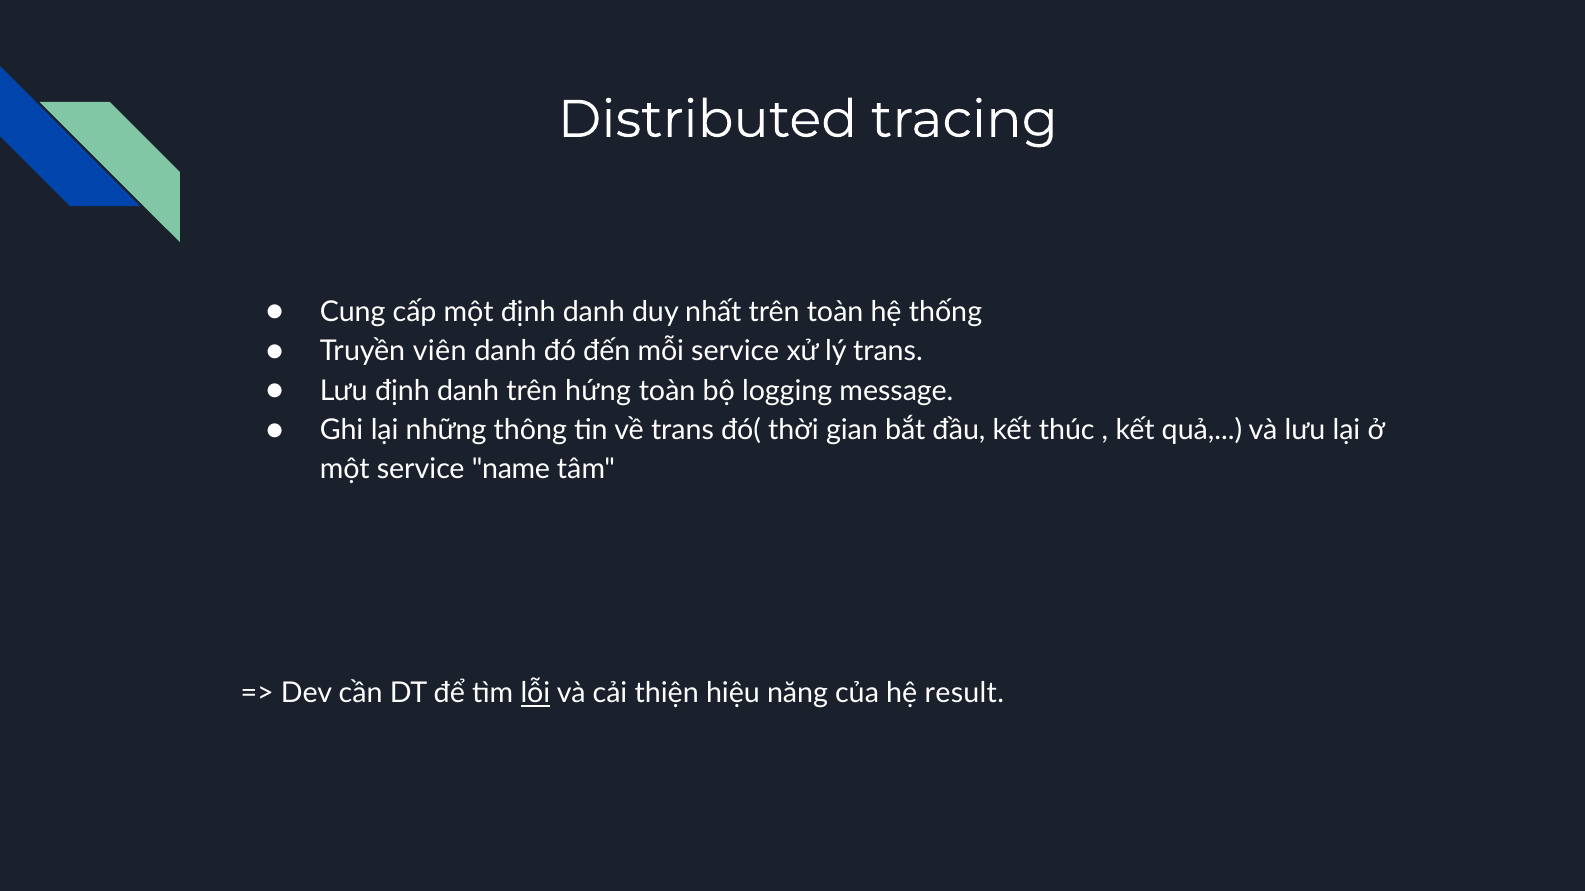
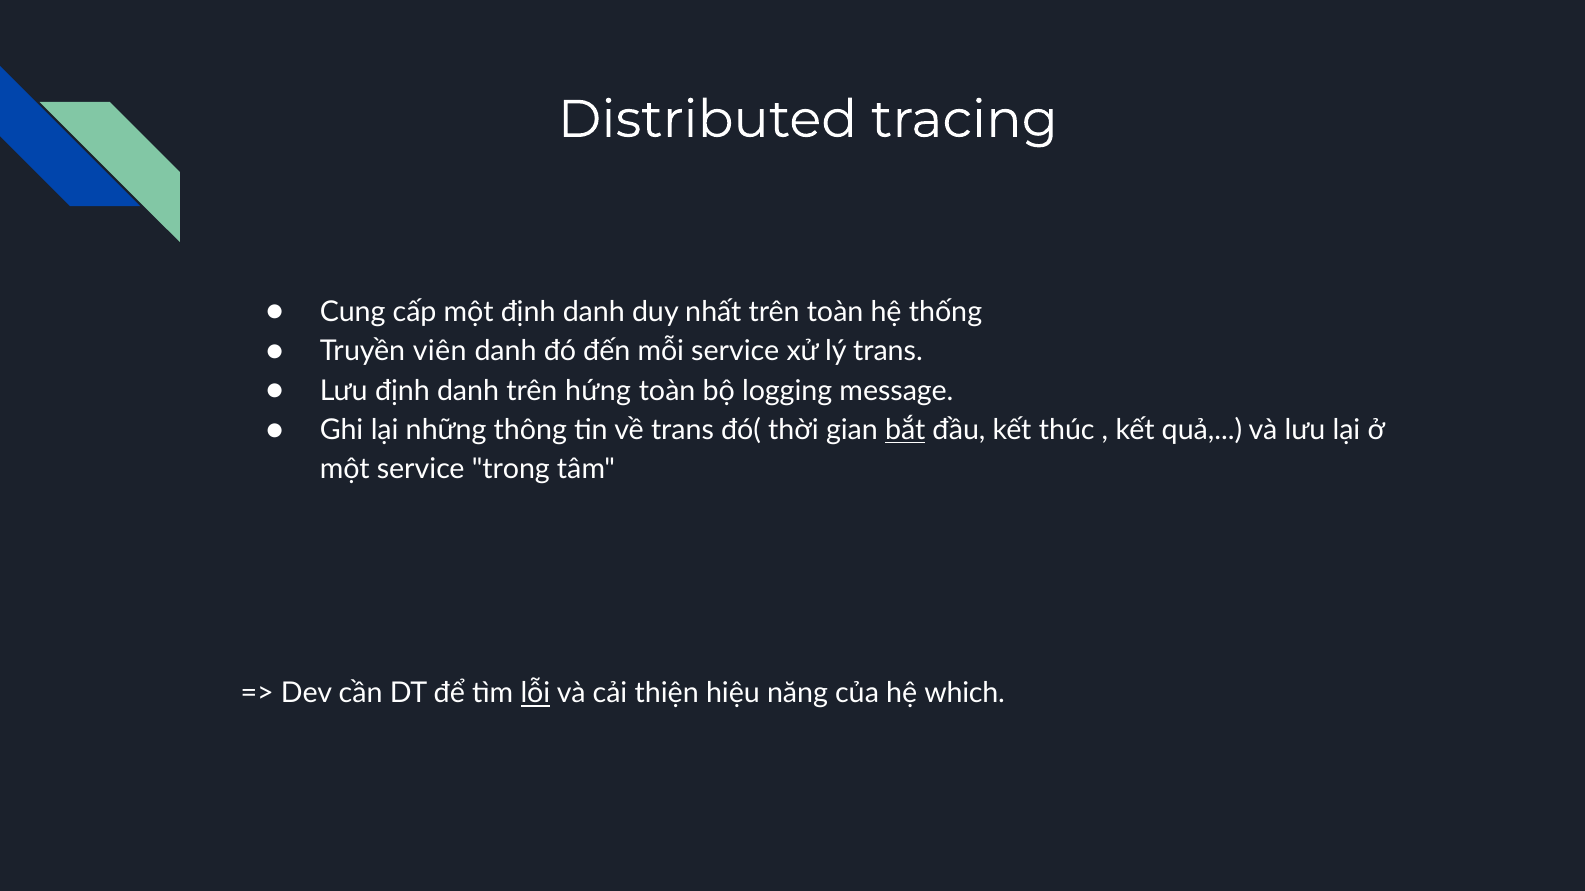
bắt underline: none -> present (905, 430)
name: name -> trong (511, 470)
result: result -> which (965, 694)
